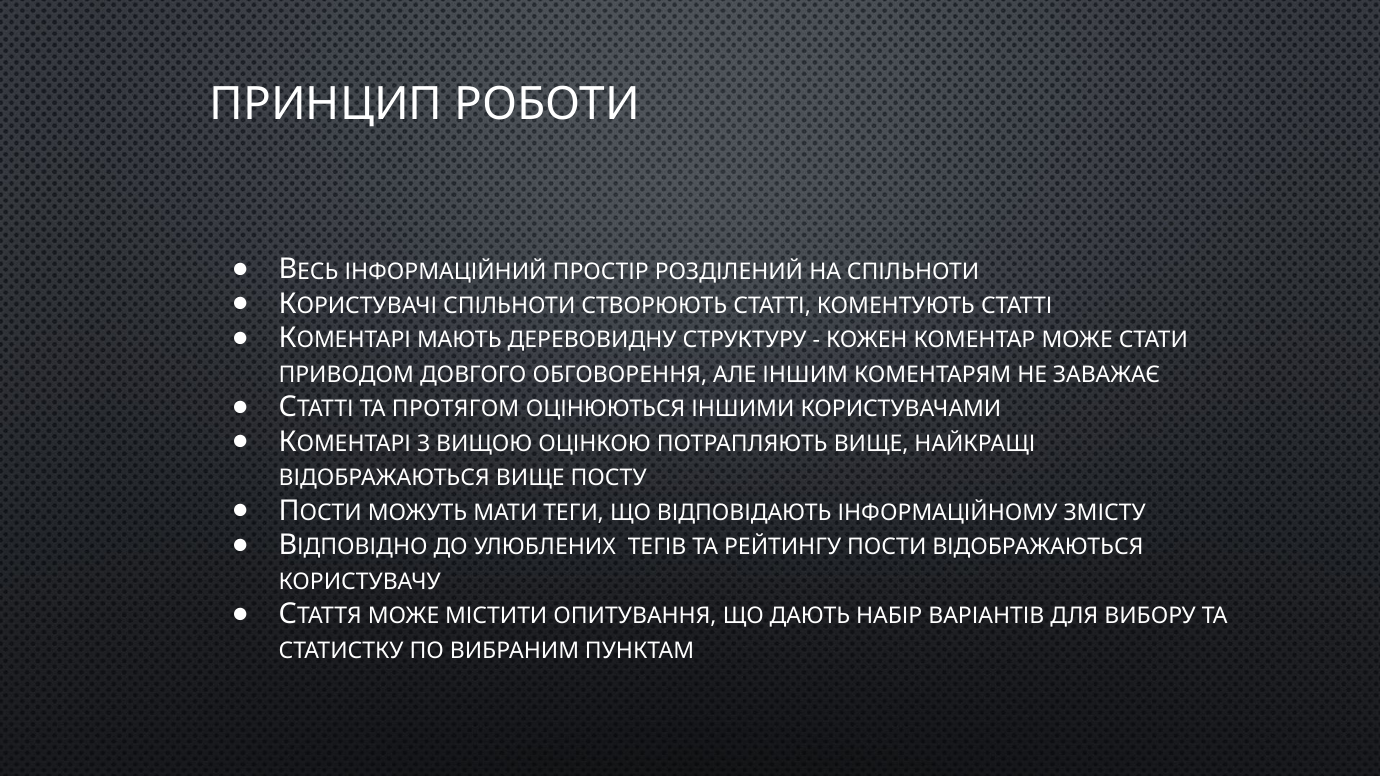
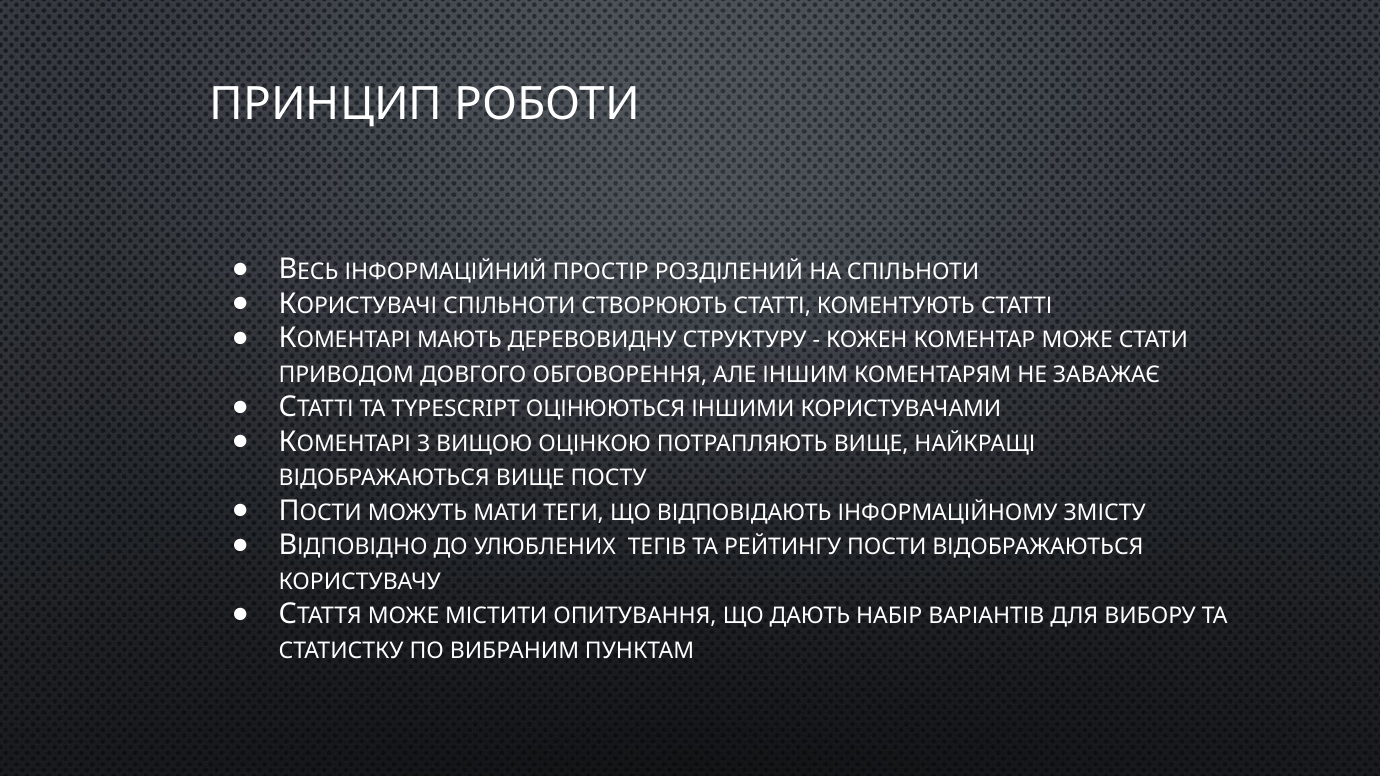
ПРОТЯГОМ: ПРОТЯГОМ -> TYPESCRIPT (456, 409)
